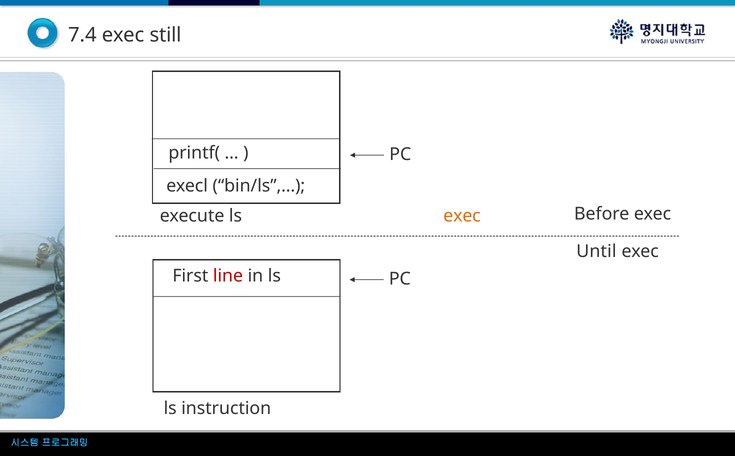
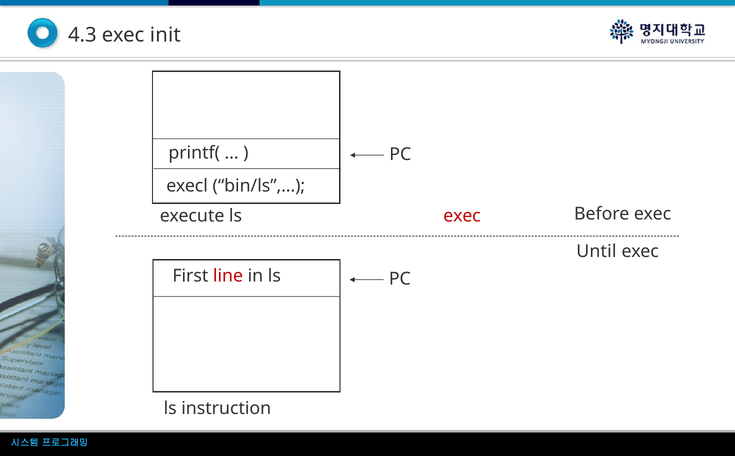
7.4: 7.4 -> 4.3 (82, 35)
still: still -> init (165, 35)
exec colour: orange -> red (462, 216)
